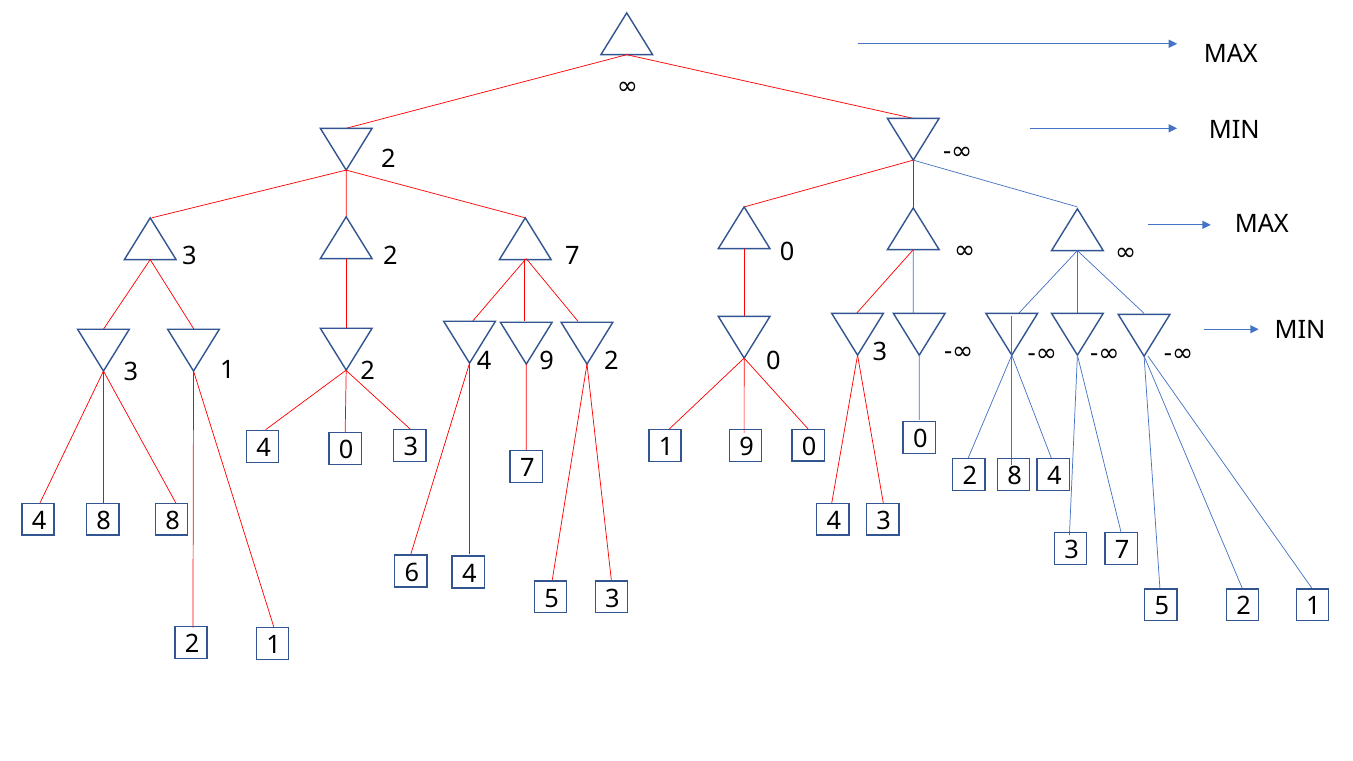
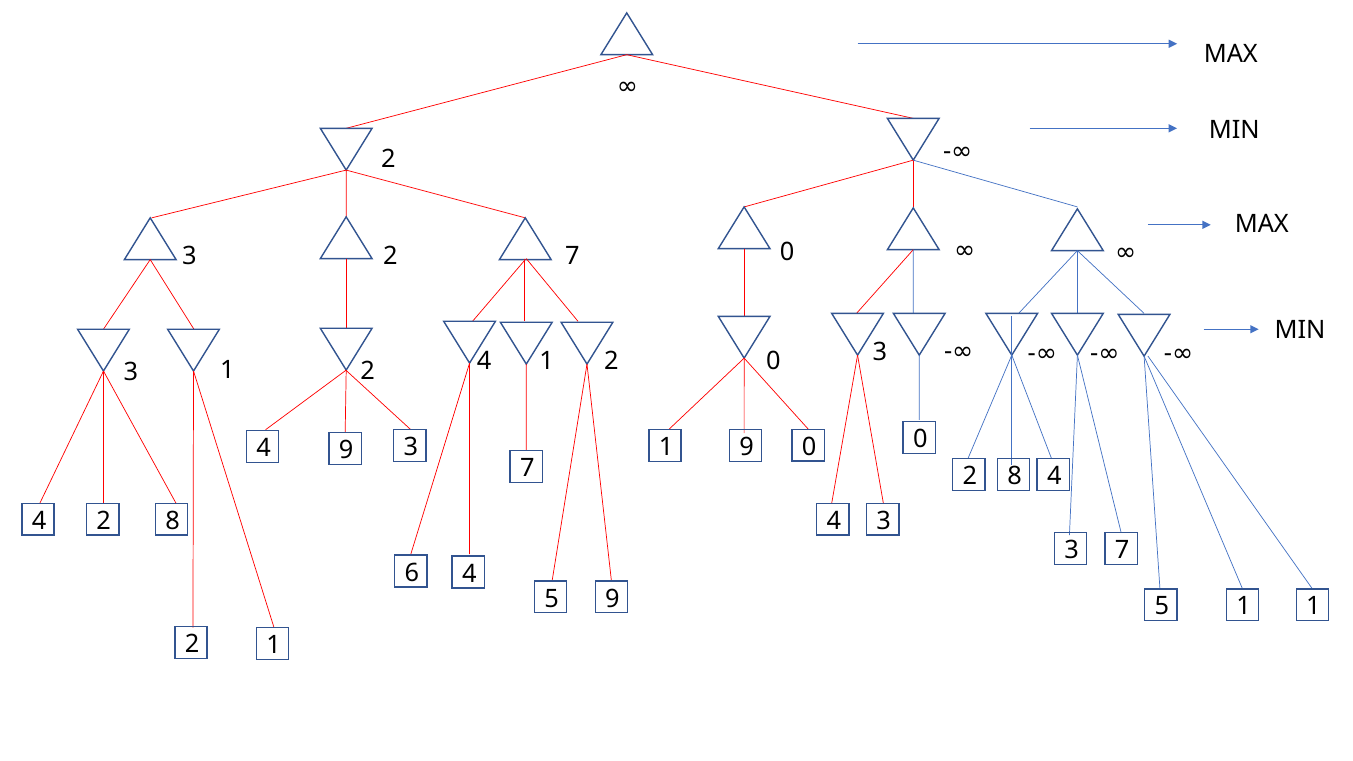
4 9: 9 -> 1 (547, 361)
4 0: 0 -> 9 (346, 450)
4 8: 8 -> 2 (104, 521)
5 3: 3 -> 9 (613, 599)
5 2: 2 -> 1 (1244, 607)
